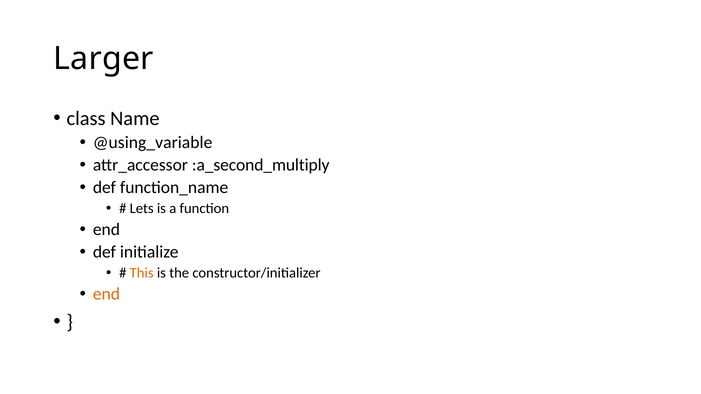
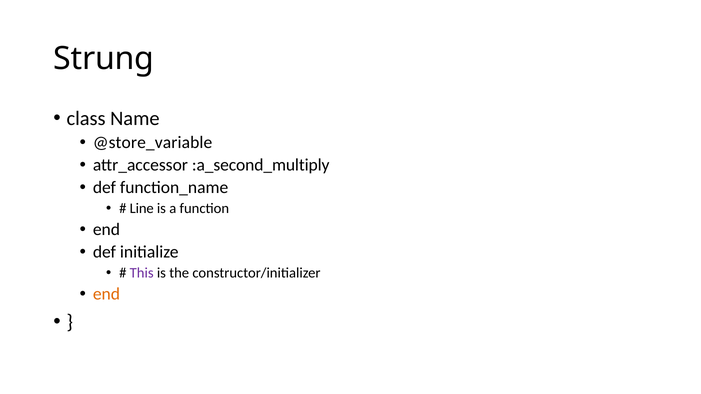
Larger: Larger -> Strung (104, 59)
@using_variable: @using_variable -> @store_variable (153, 143)
Lets: Lets -> Line (142, 209)
This colour: orange -> purple (142, 273)
